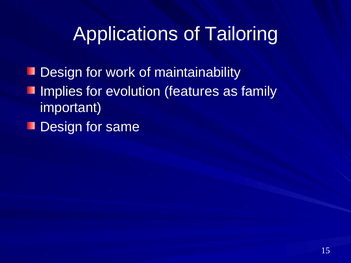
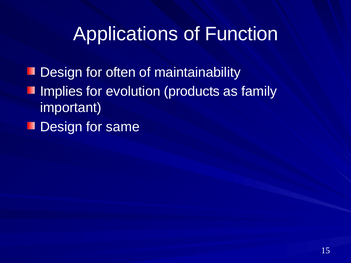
Tailoring: Tailoring -> Function (242, 34)
work: work -> often (121, 72)
features: features -> products (192, 91)
